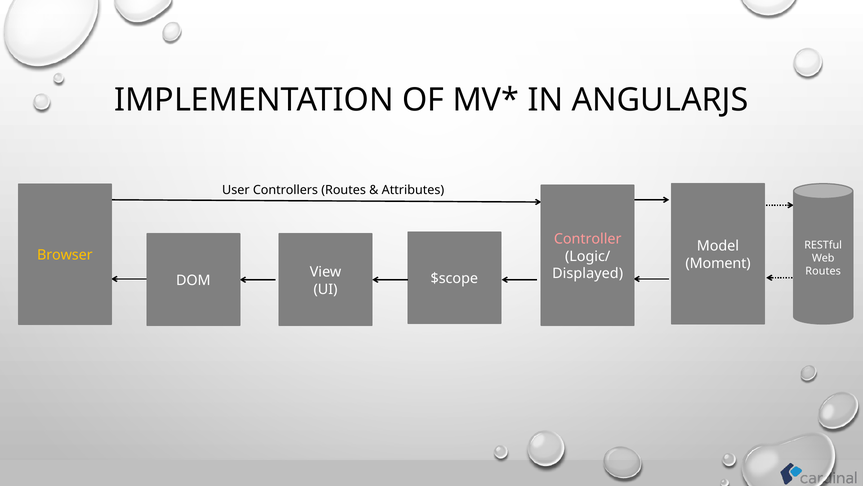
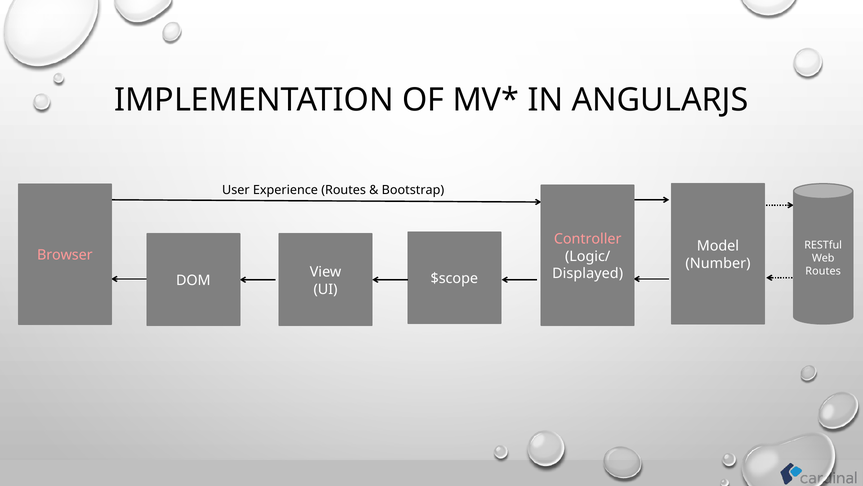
Controllers: Controllers -> Experience (285, 190)
Attributes: Attributes -> Bootstrap (413, 190)
Browser colour: yellow -> pink (65, 255)
Moment: Moment -> Number (718, 263)
